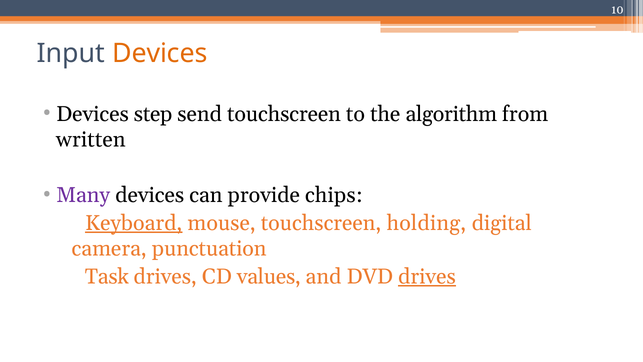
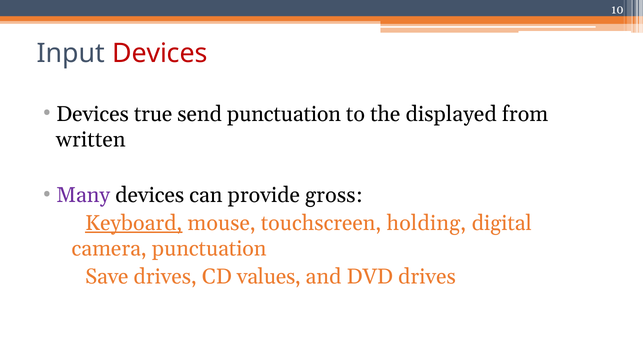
Devices colour: orange -> red (160, 53)
step: step -> true (153, 114)
send touchscreen: touchscreen -> punctuation (284, 114)
algorithm: algorithm -> displayed (451, 114)
chips: chips -> gross (334, 195)
Task: Task -> Save (107, 276)
drives underline: present -> none (427, 276)
